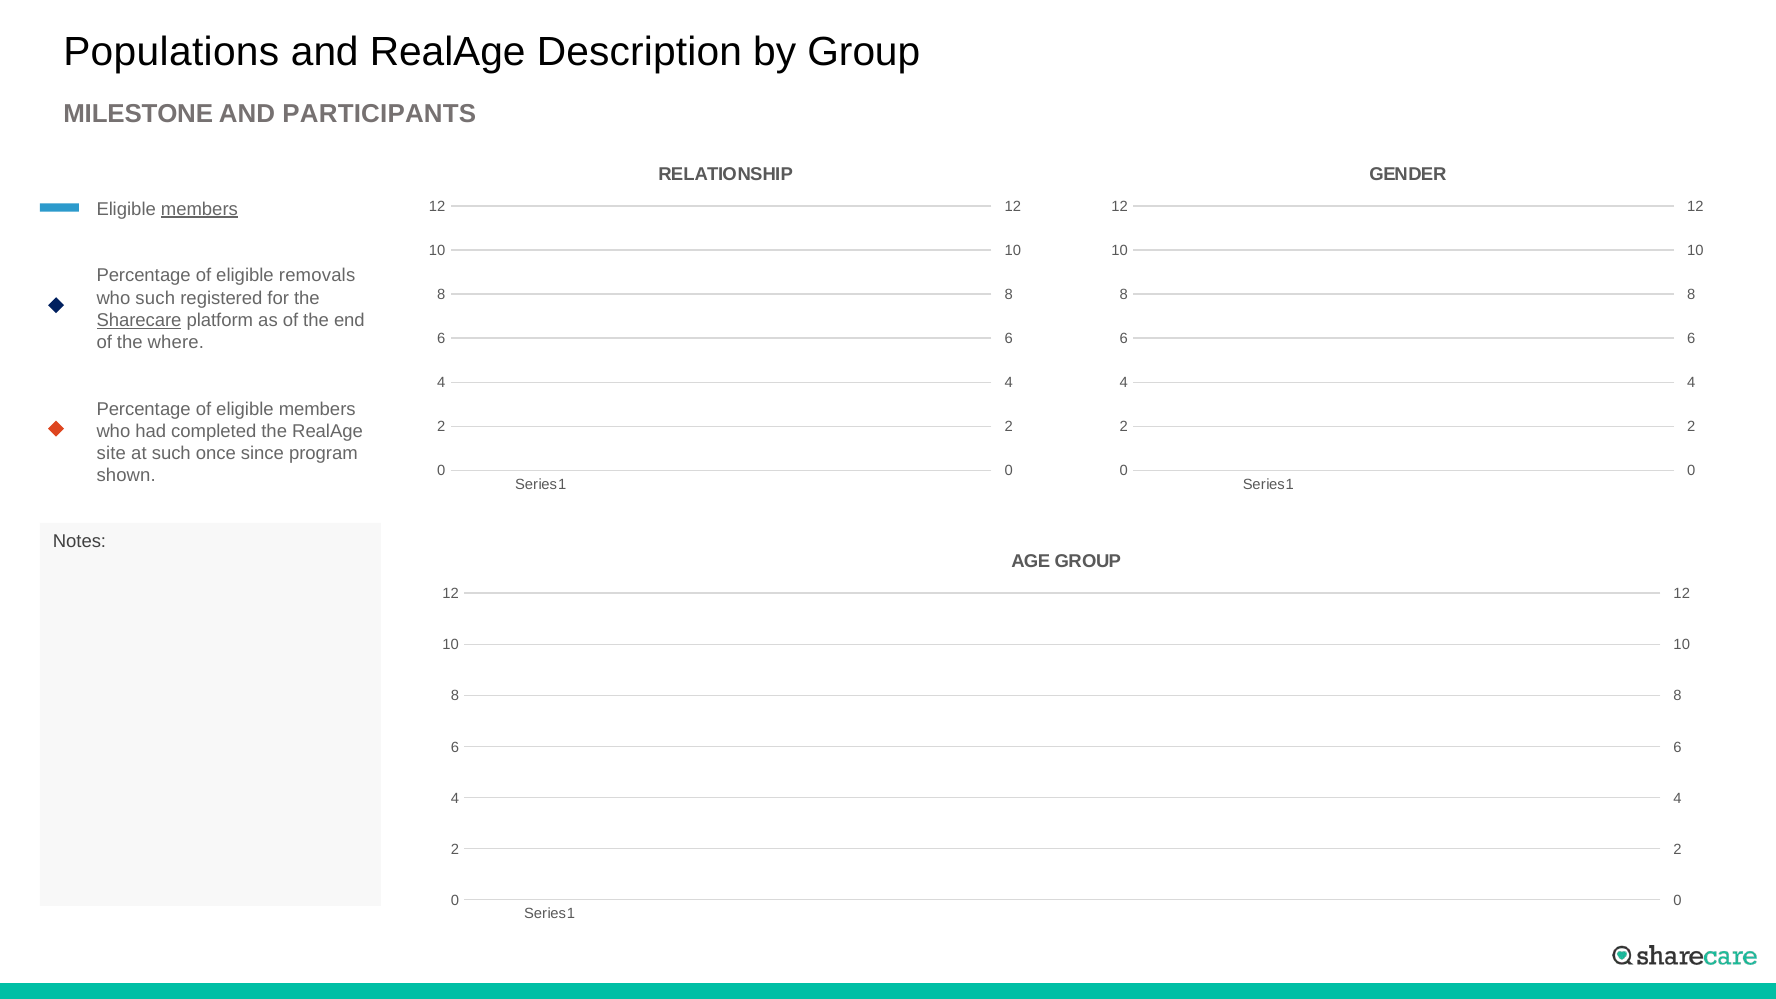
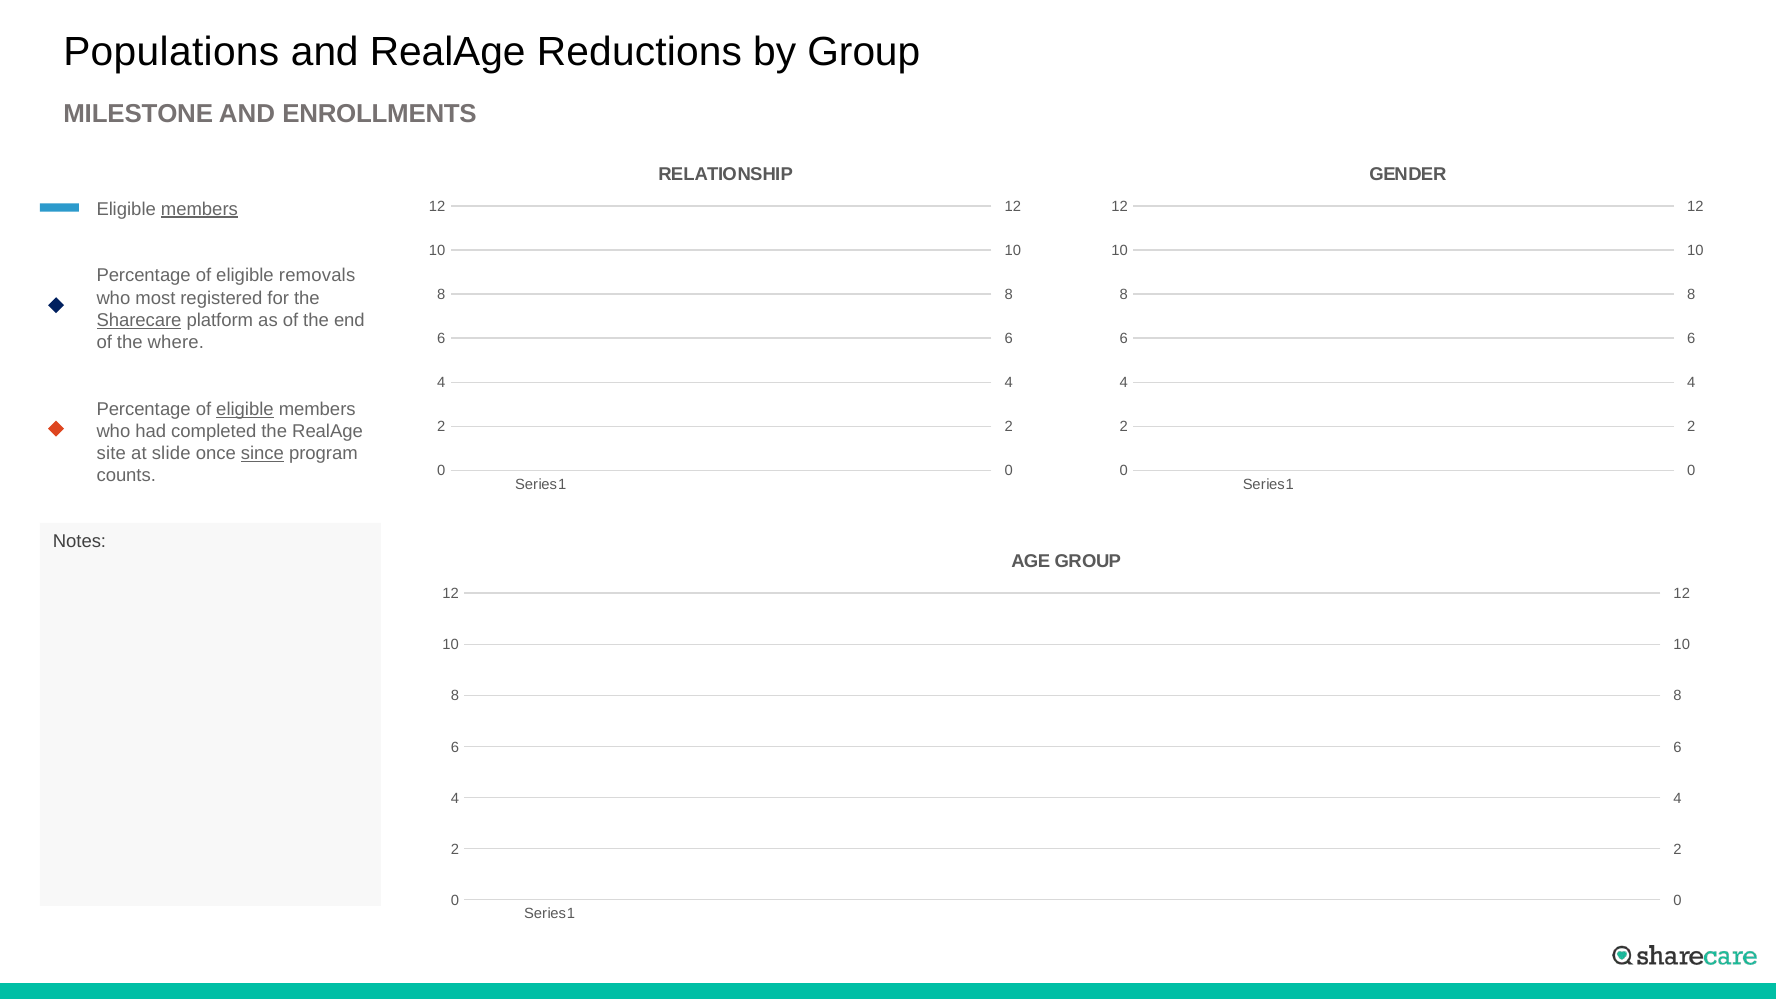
Description: Description -> Reductions (639, 52)
PARTICIPANTS: PARTICIPANTS -> ENROLLMENTS (380, 113)
who such: such -> most (155, 298)
eligible underline: none -> present (245, 409)
at such: such -> slide (171, 454)
since underline: none -> present (262, 454)
shown: shown -> counts (126, 476)
